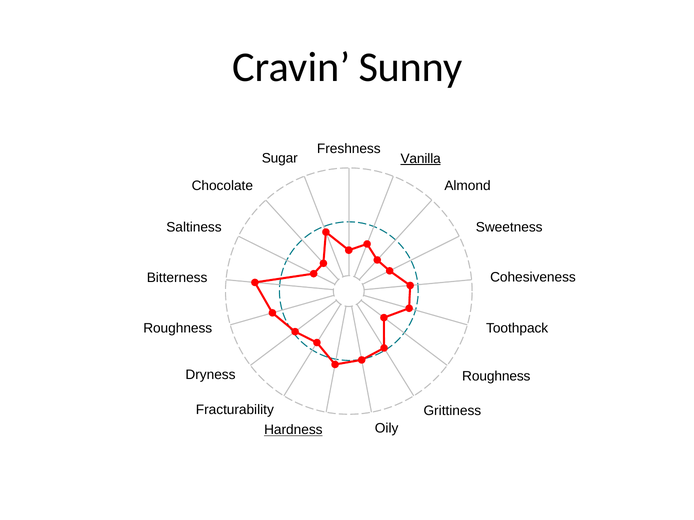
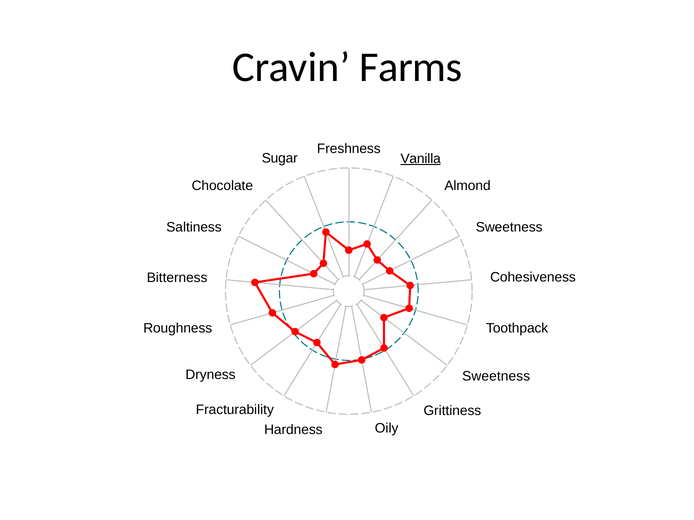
Sunny: Sunny -> Farms (411, 67)
Roughness: Roughness -> Sweetness (496, 376)
Hardness underline: present -> none (293, 430)
